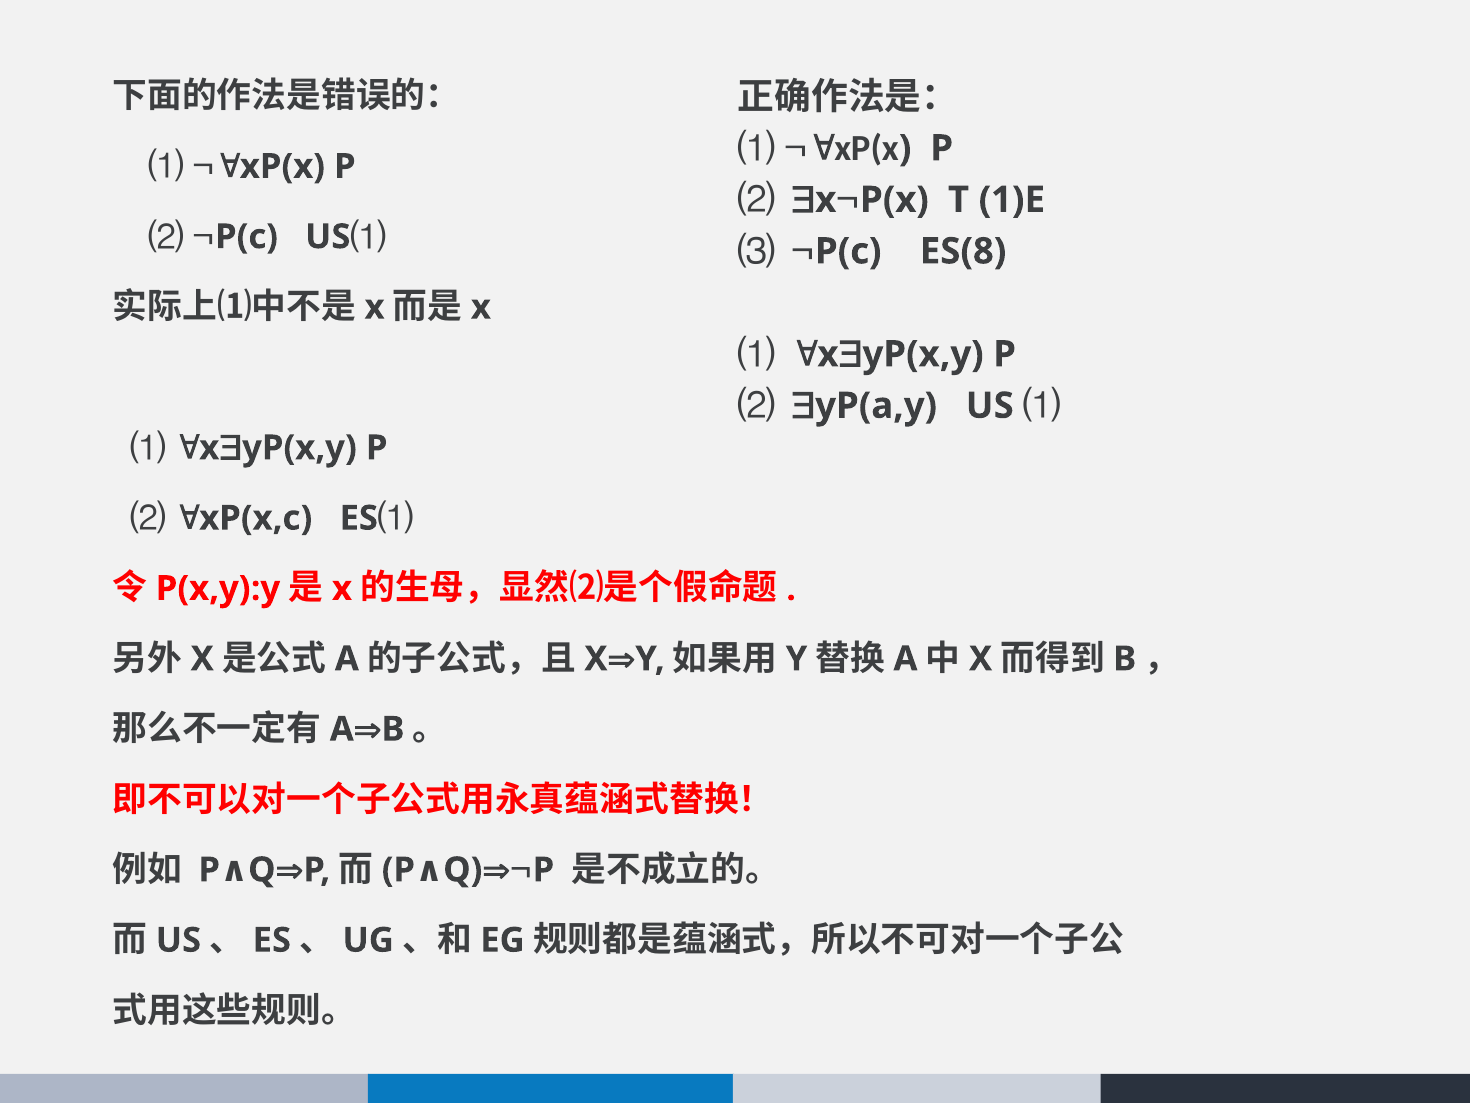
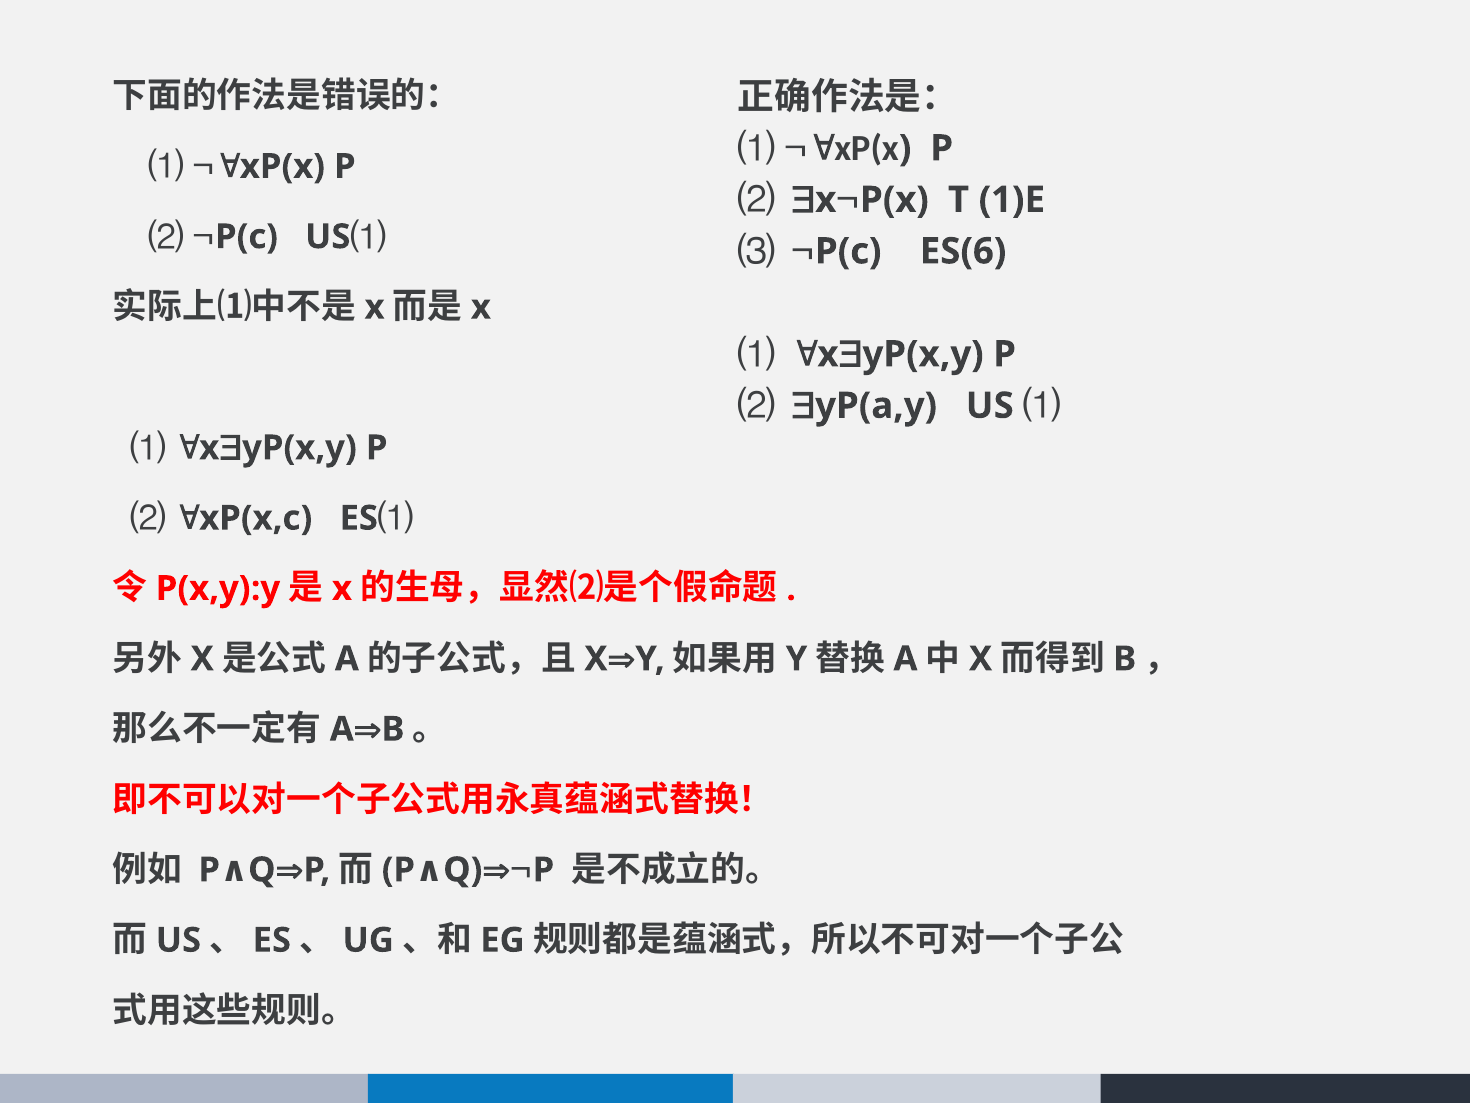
ES(8: ES(8 -> ES(6 (963, 251)
